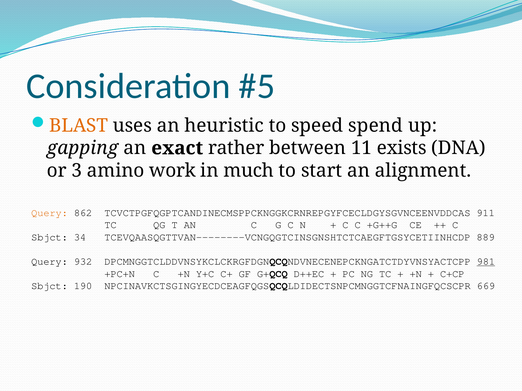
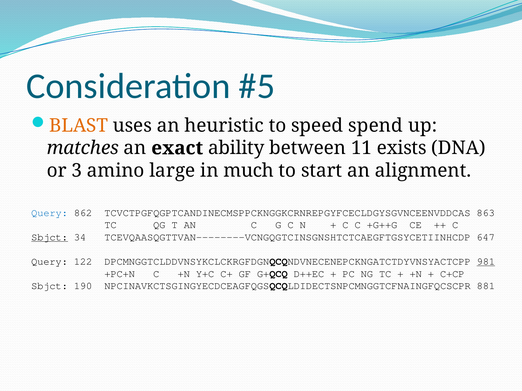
gapping: gapping -> matches (83, 148)
rather: rather -> ability (236, 148)
work: work -> large (172, 171)
Query colour: orange -> blue (50, 213)
911: 911 -> 863 (486, 213)
Sbjct underline: none -> present (50, 237)
889: 889 -> 647 (486, 237)
932: 932 -> 122 (83, 262)
669: 669 -> 881 (486, 286)
